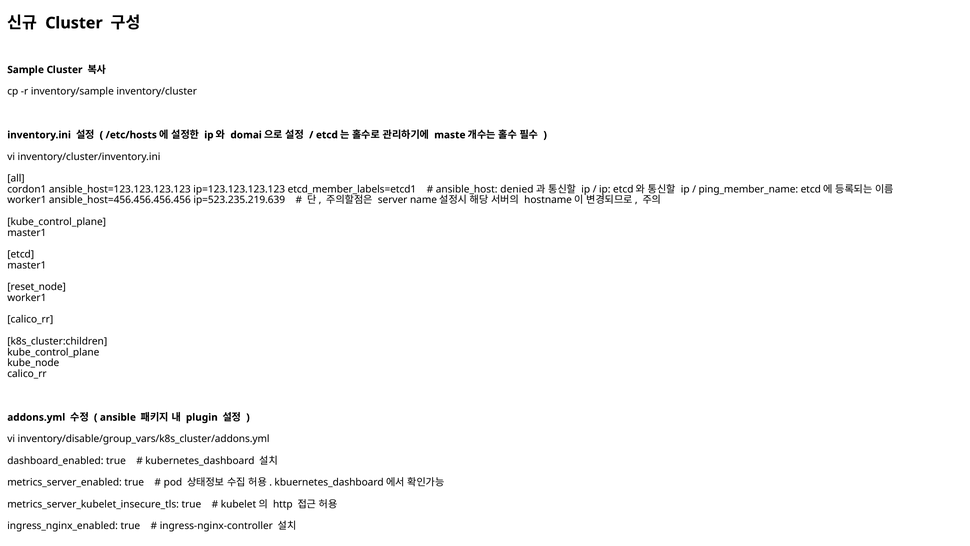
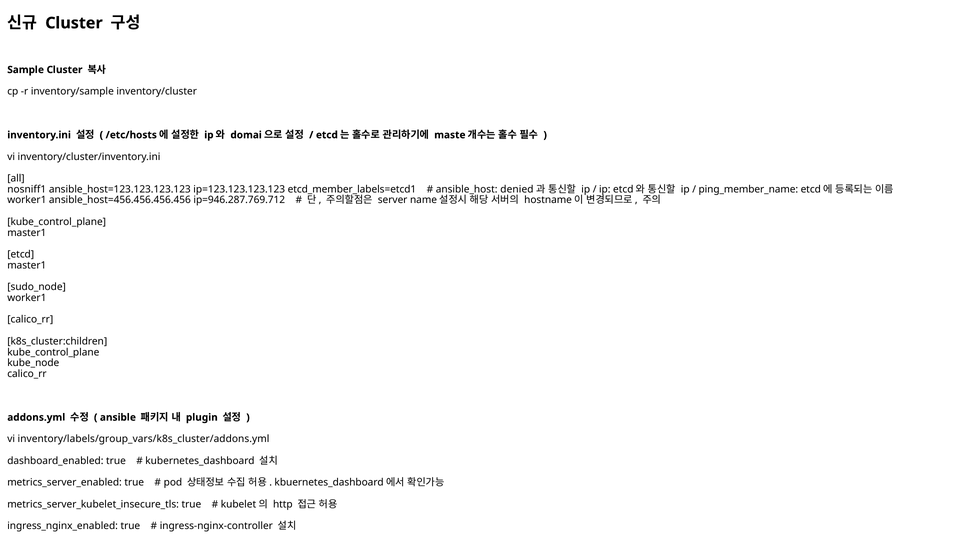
cordon1: cordon1 -> nosniff1 (27, 189)
ip=523.235.219.639: ip=523.235.219.639 -> ip=946.287.769.712 (239, 200)
reset_node: reset_node -> sudo_node (37, 287)
inventory/disable/group_vars/k8s_cluster/addons.yml: inventory/disable/group_vars/k8s_cluster/addons.yml -> inventory/labels/group_vars/k8s_cluster/addons.yml (144, 439)
